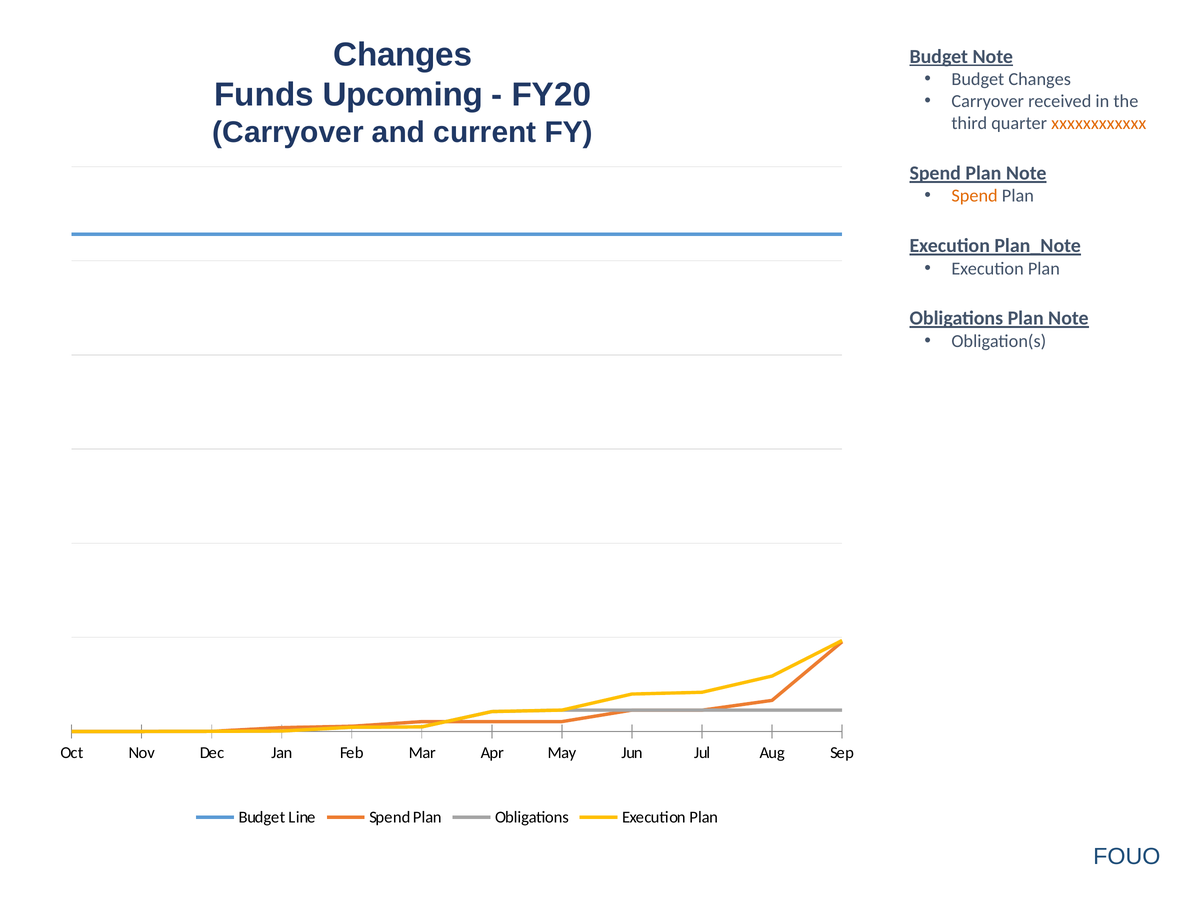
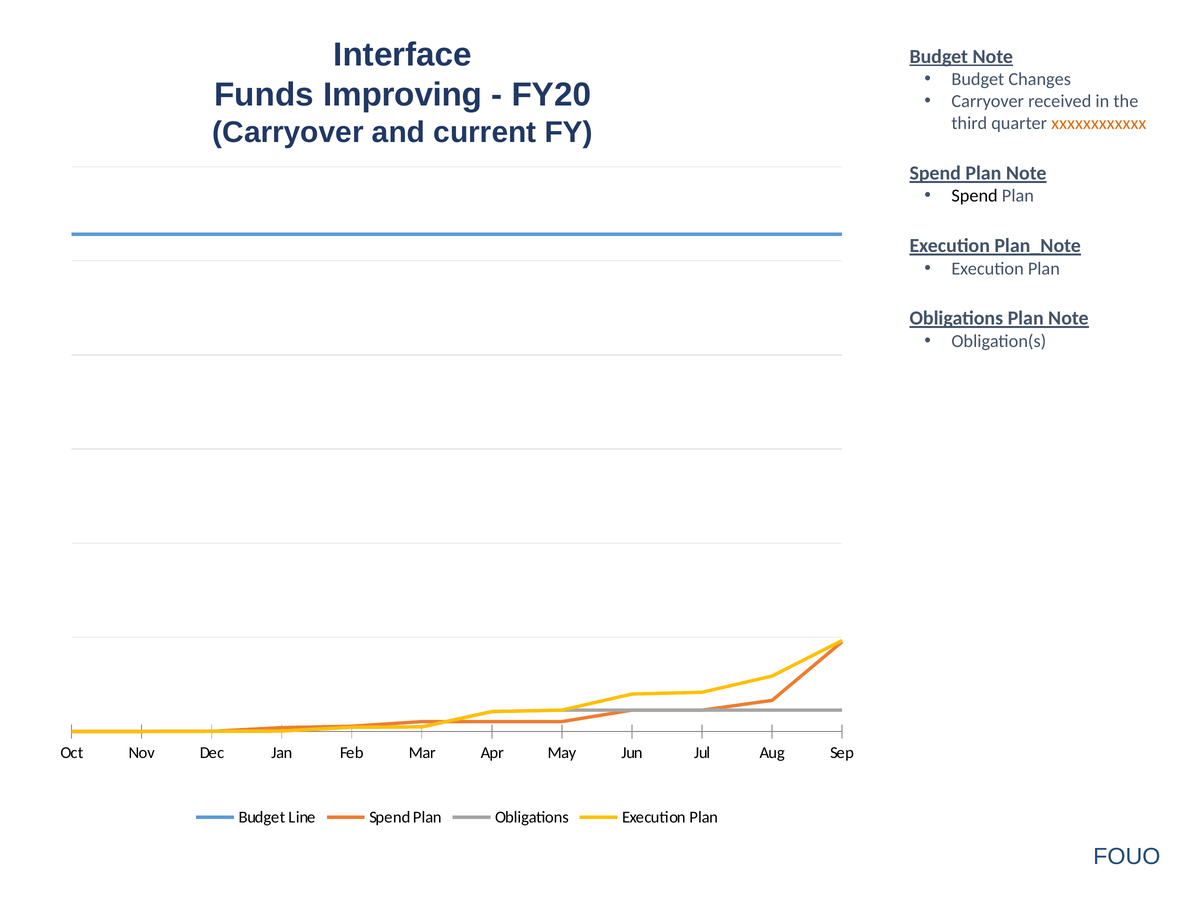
Changes: Changes -> Interface (403, 55)
Upcoming: Upcoming -> Improving (403, 95)
Spend colour: orange -> black (975, 196)
